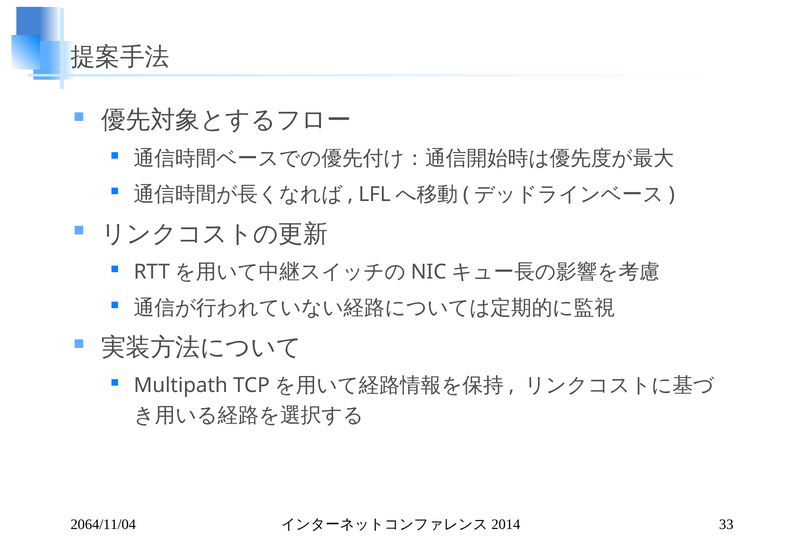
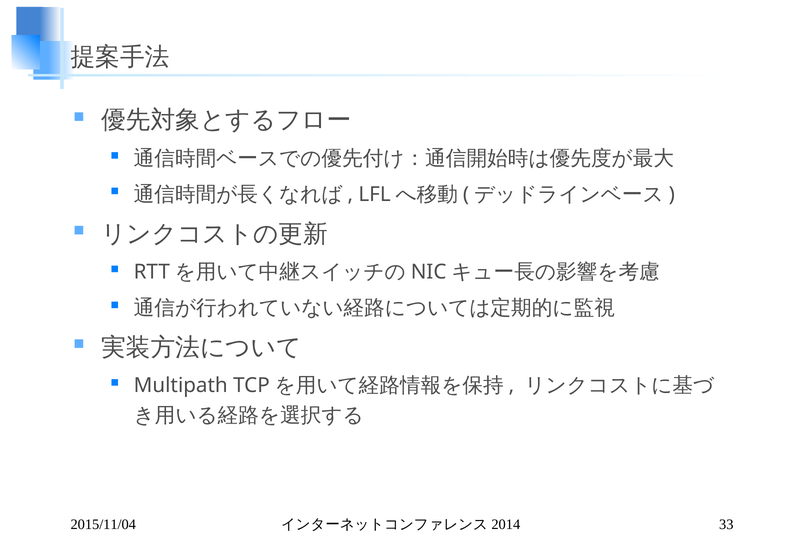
2064/11/04: 2064/11/04 -> 2015/11/04 (103, 524)
